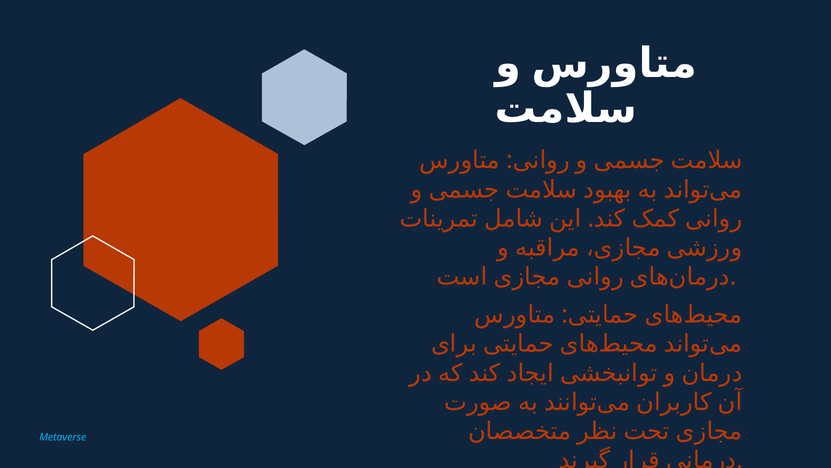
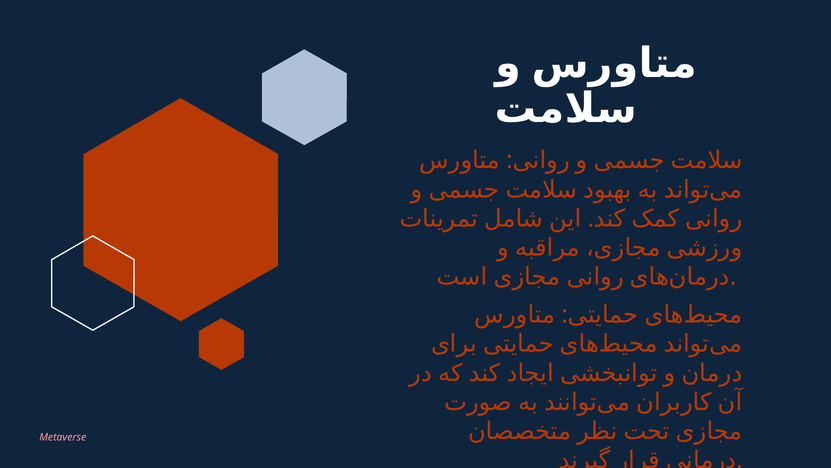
Metaverse colour: light blue -> pink (63, 437)
